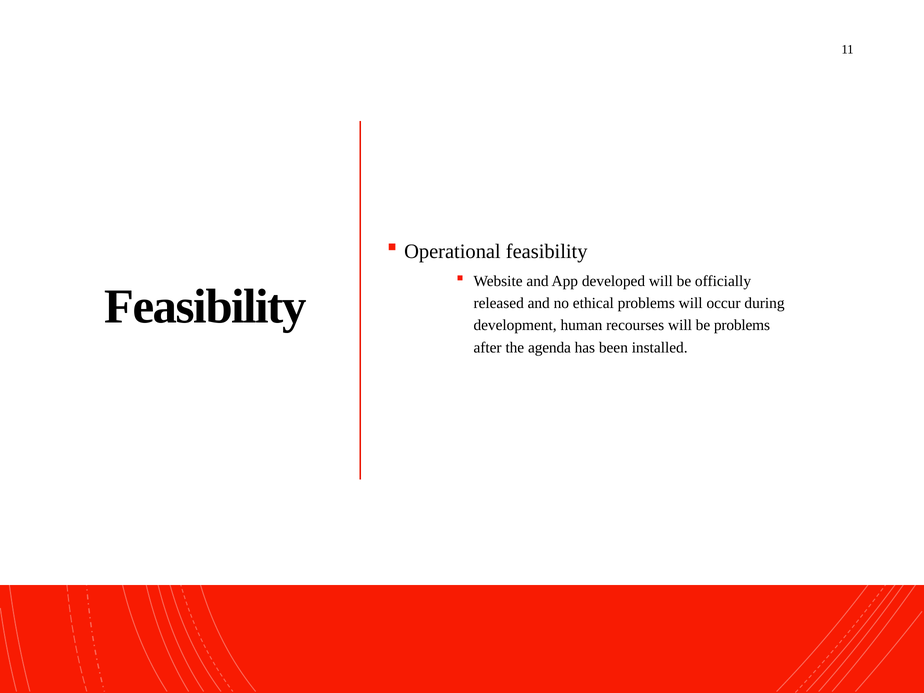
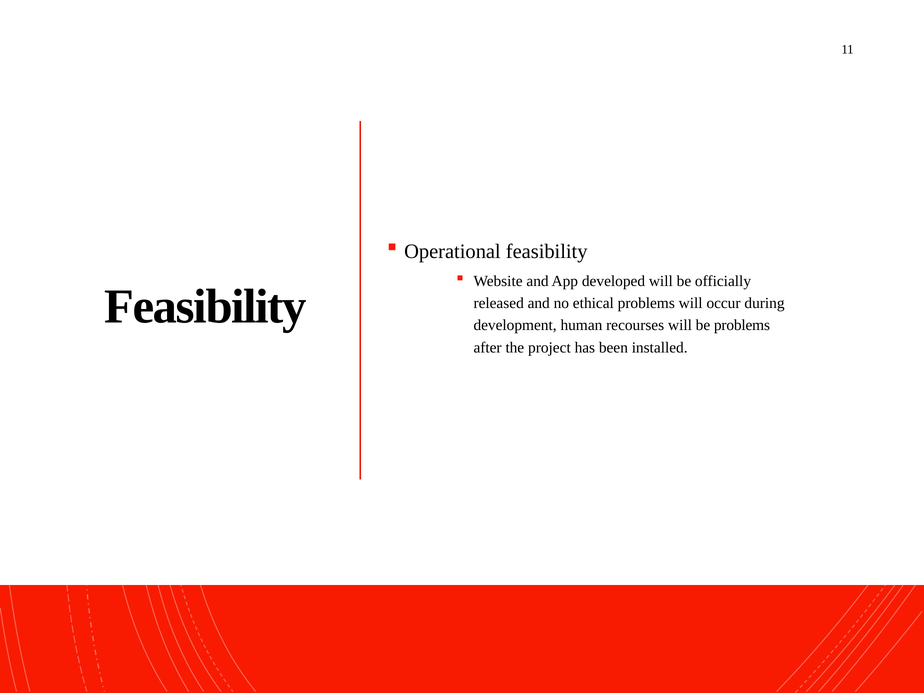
agenda: agenda -> project (549, 348)
